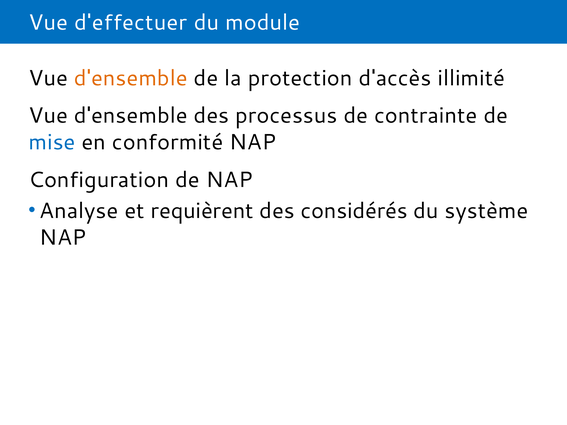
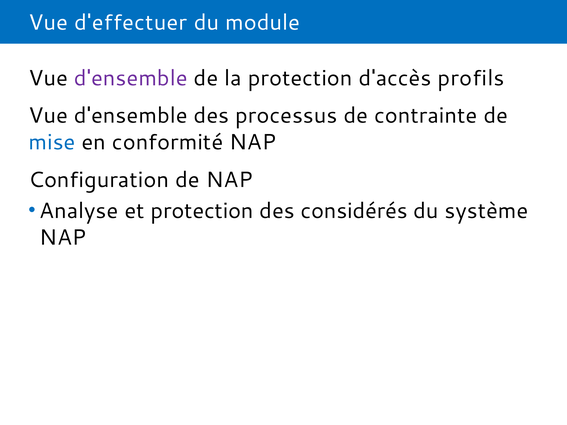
d'ensemble colour: orange -> purple (131, 78)
illimité: illimité -> profils (471, 78)
et requièrent: requièrent -> protection (202, 211)
